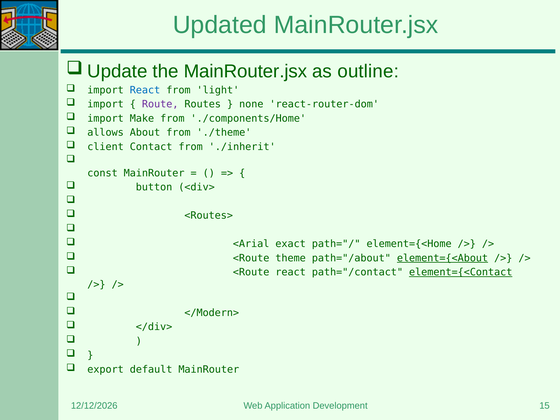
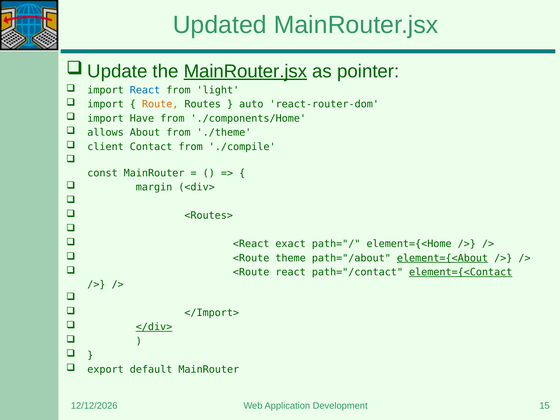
MainRouter.jsx underline: none -> present (245, 71)
outline: outline -> pointer (368, 71)
Route colour: purple -> orange (160, 104)
none: none -> auto (251, 104)
Make: Make -> Have (142, 118)
./inherit: ./inherit -> ./compile (242, 147)
button: button -> margin (154, 187)
<Arial: <Arial -> <React (251, 244)
</Modern>: </Modern> -> </Import> (212, 313)
</div> underline: none -> present (154, 327)
